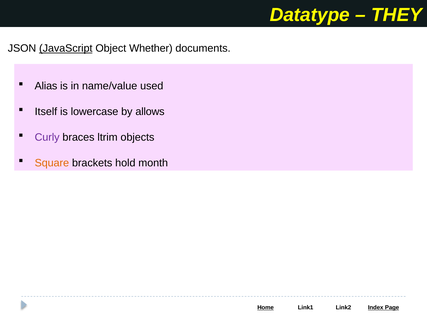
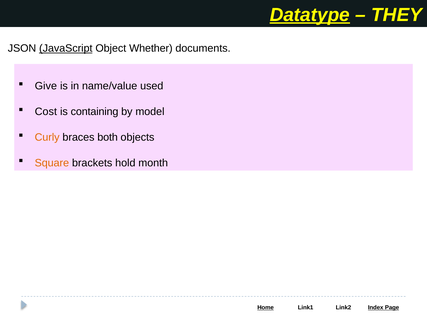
Datatype underline: none -> present (310, 15)
Alias: Alias -> Give (46, 86)
Itself: Itself -> Cost (46, 112)
lowercase: lowercase -> containing (95, 112)
allows: allows -> model (150, 112)
Curly colour: purple -> orange (47, 137)
ltrim: ltrim -> both (108, 137)
